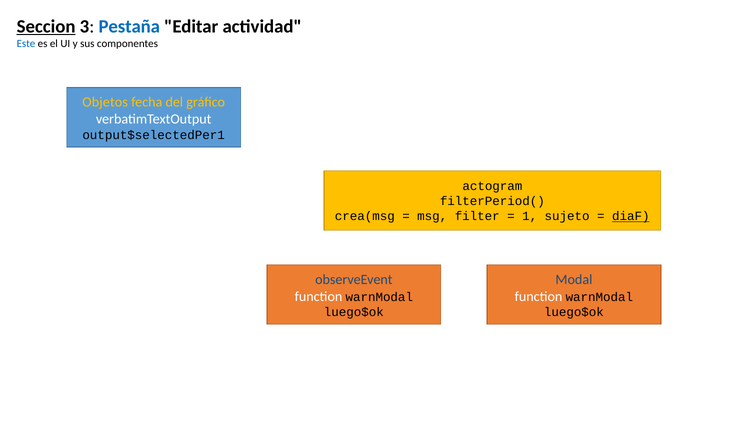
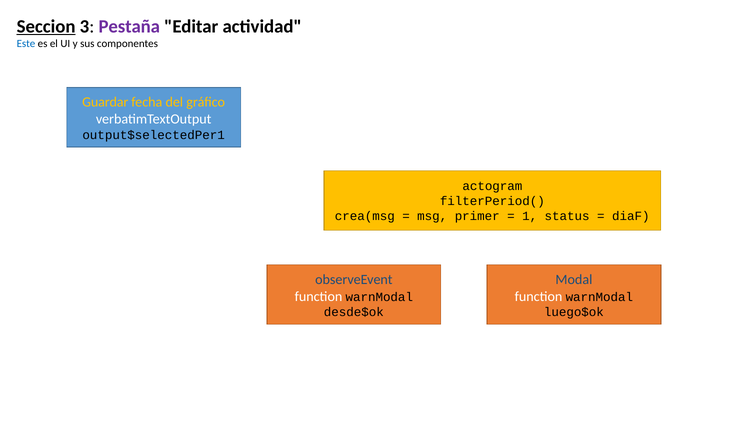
Pestaña colour: blue -> purple (129, 27)
Objetos: Objetos -> Guardar (105, 102)
filter: filter -> primer (477, 216)
sujeto: sujeto -> status (567, 216)
diaF underline: present -> none (631, 216)
luego$ok: luego$ok -> desde$ok (354, 312)
